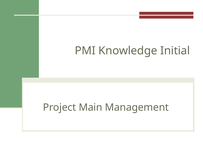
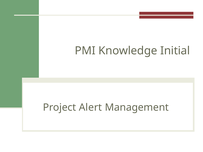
Main: Main -> Alert (90, 108)
